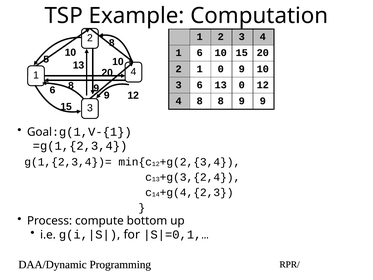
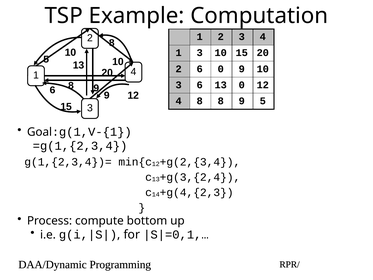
1 6: 6 -> 3 (200, 53)
2 1: 1 -> 6 (200, 69)
9 9: 9 -> 5 (263, 101)
